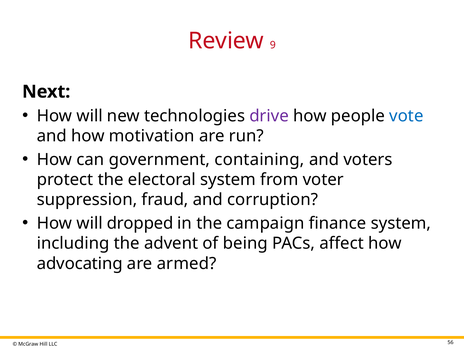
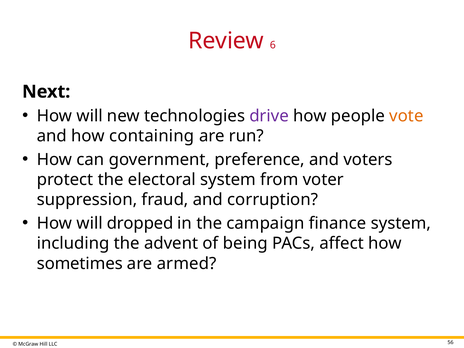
9: 9 -> 6 (273, 45)
vote colour: blue -> orange (406, 116)
motivation: motivation -> containing (152, 136)
containing: containing -> preference (260, 160)
advocating: advocating -> sometimes (80, 264)
